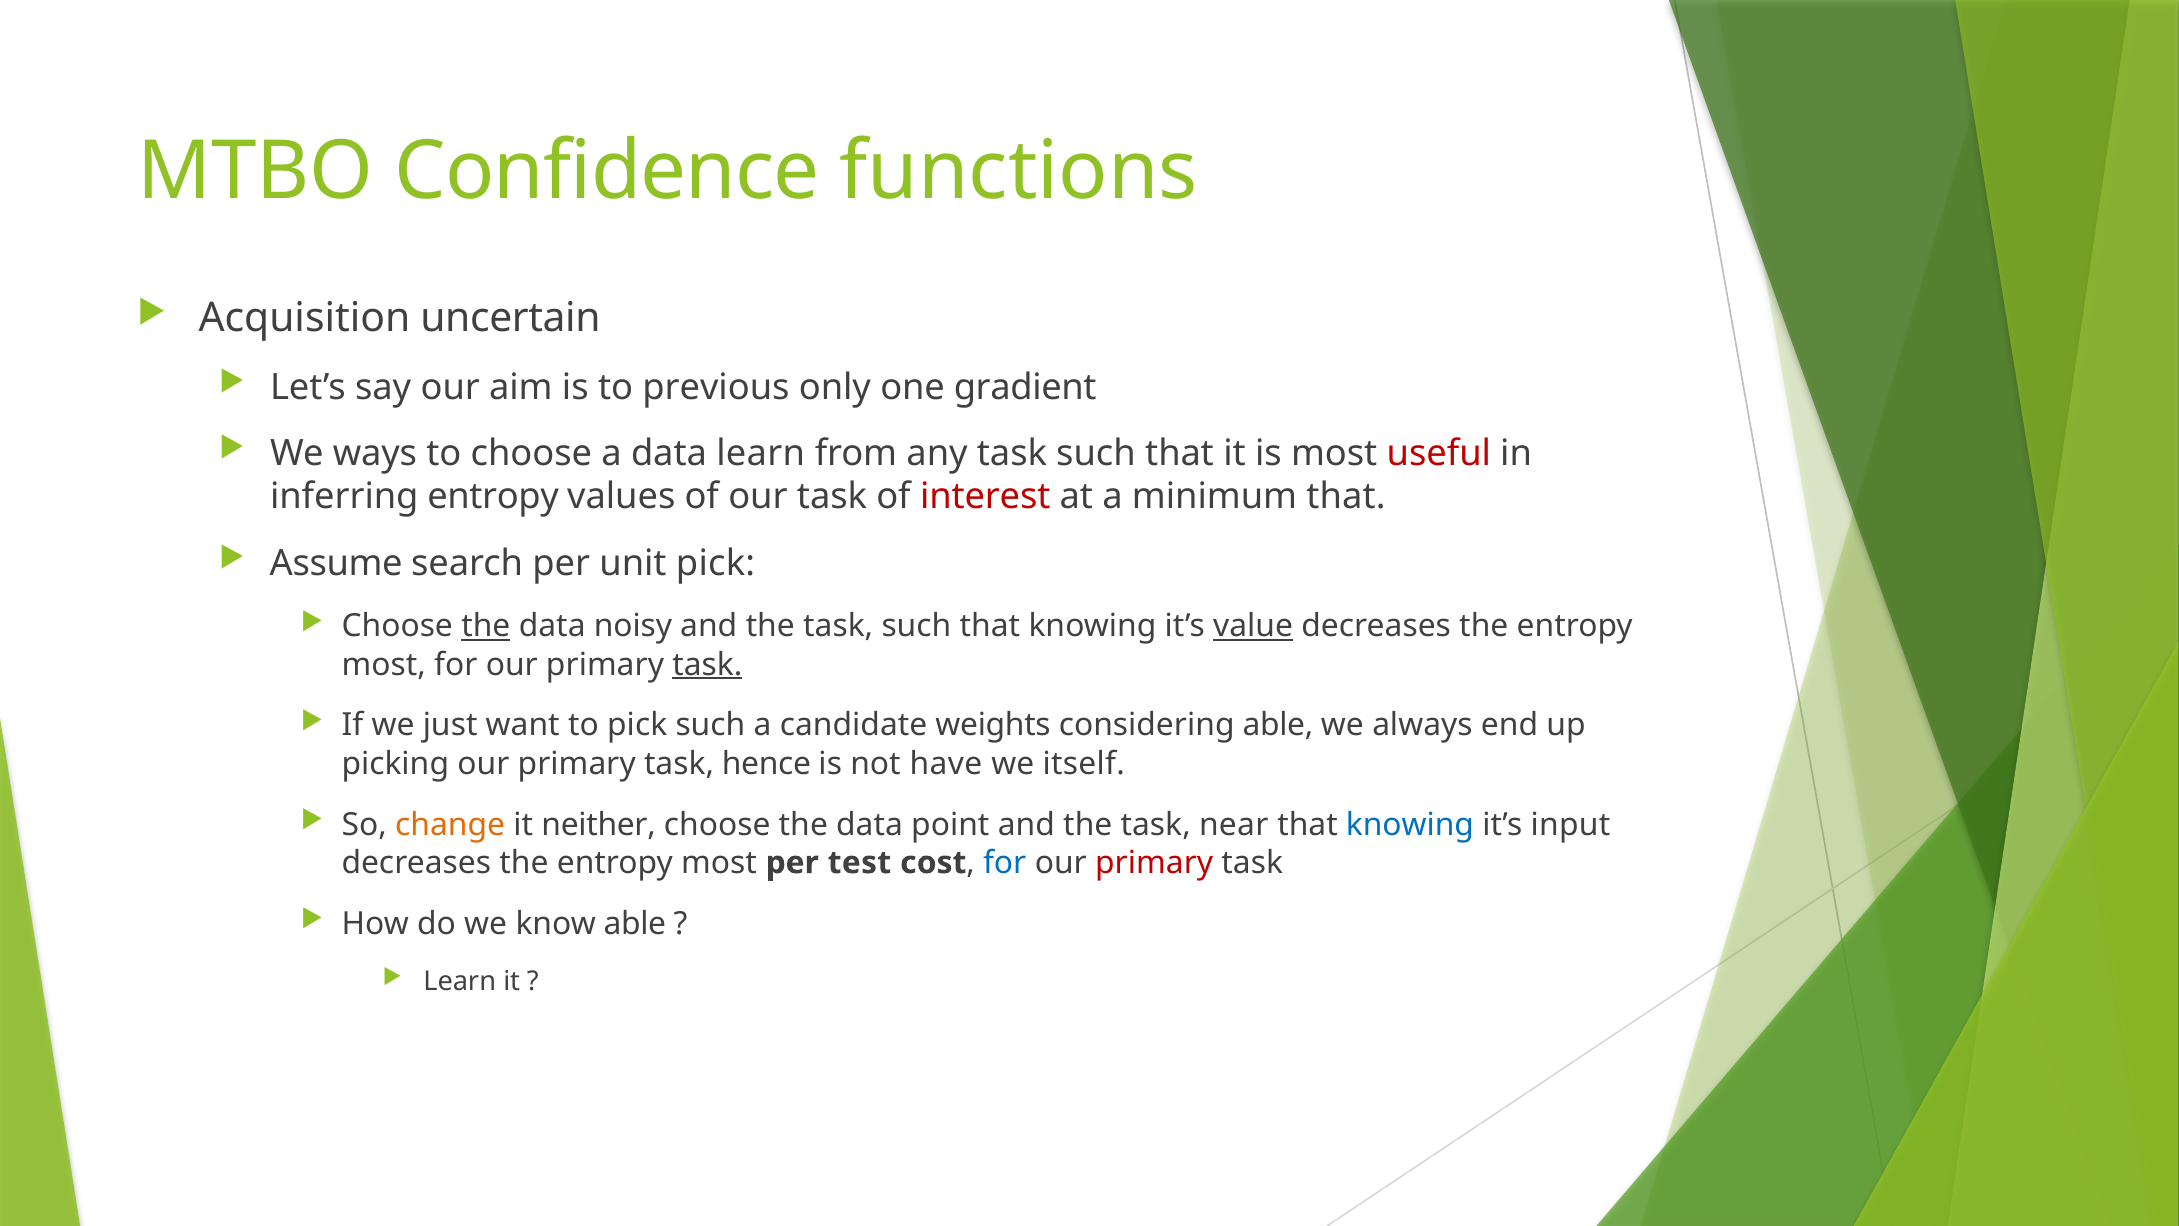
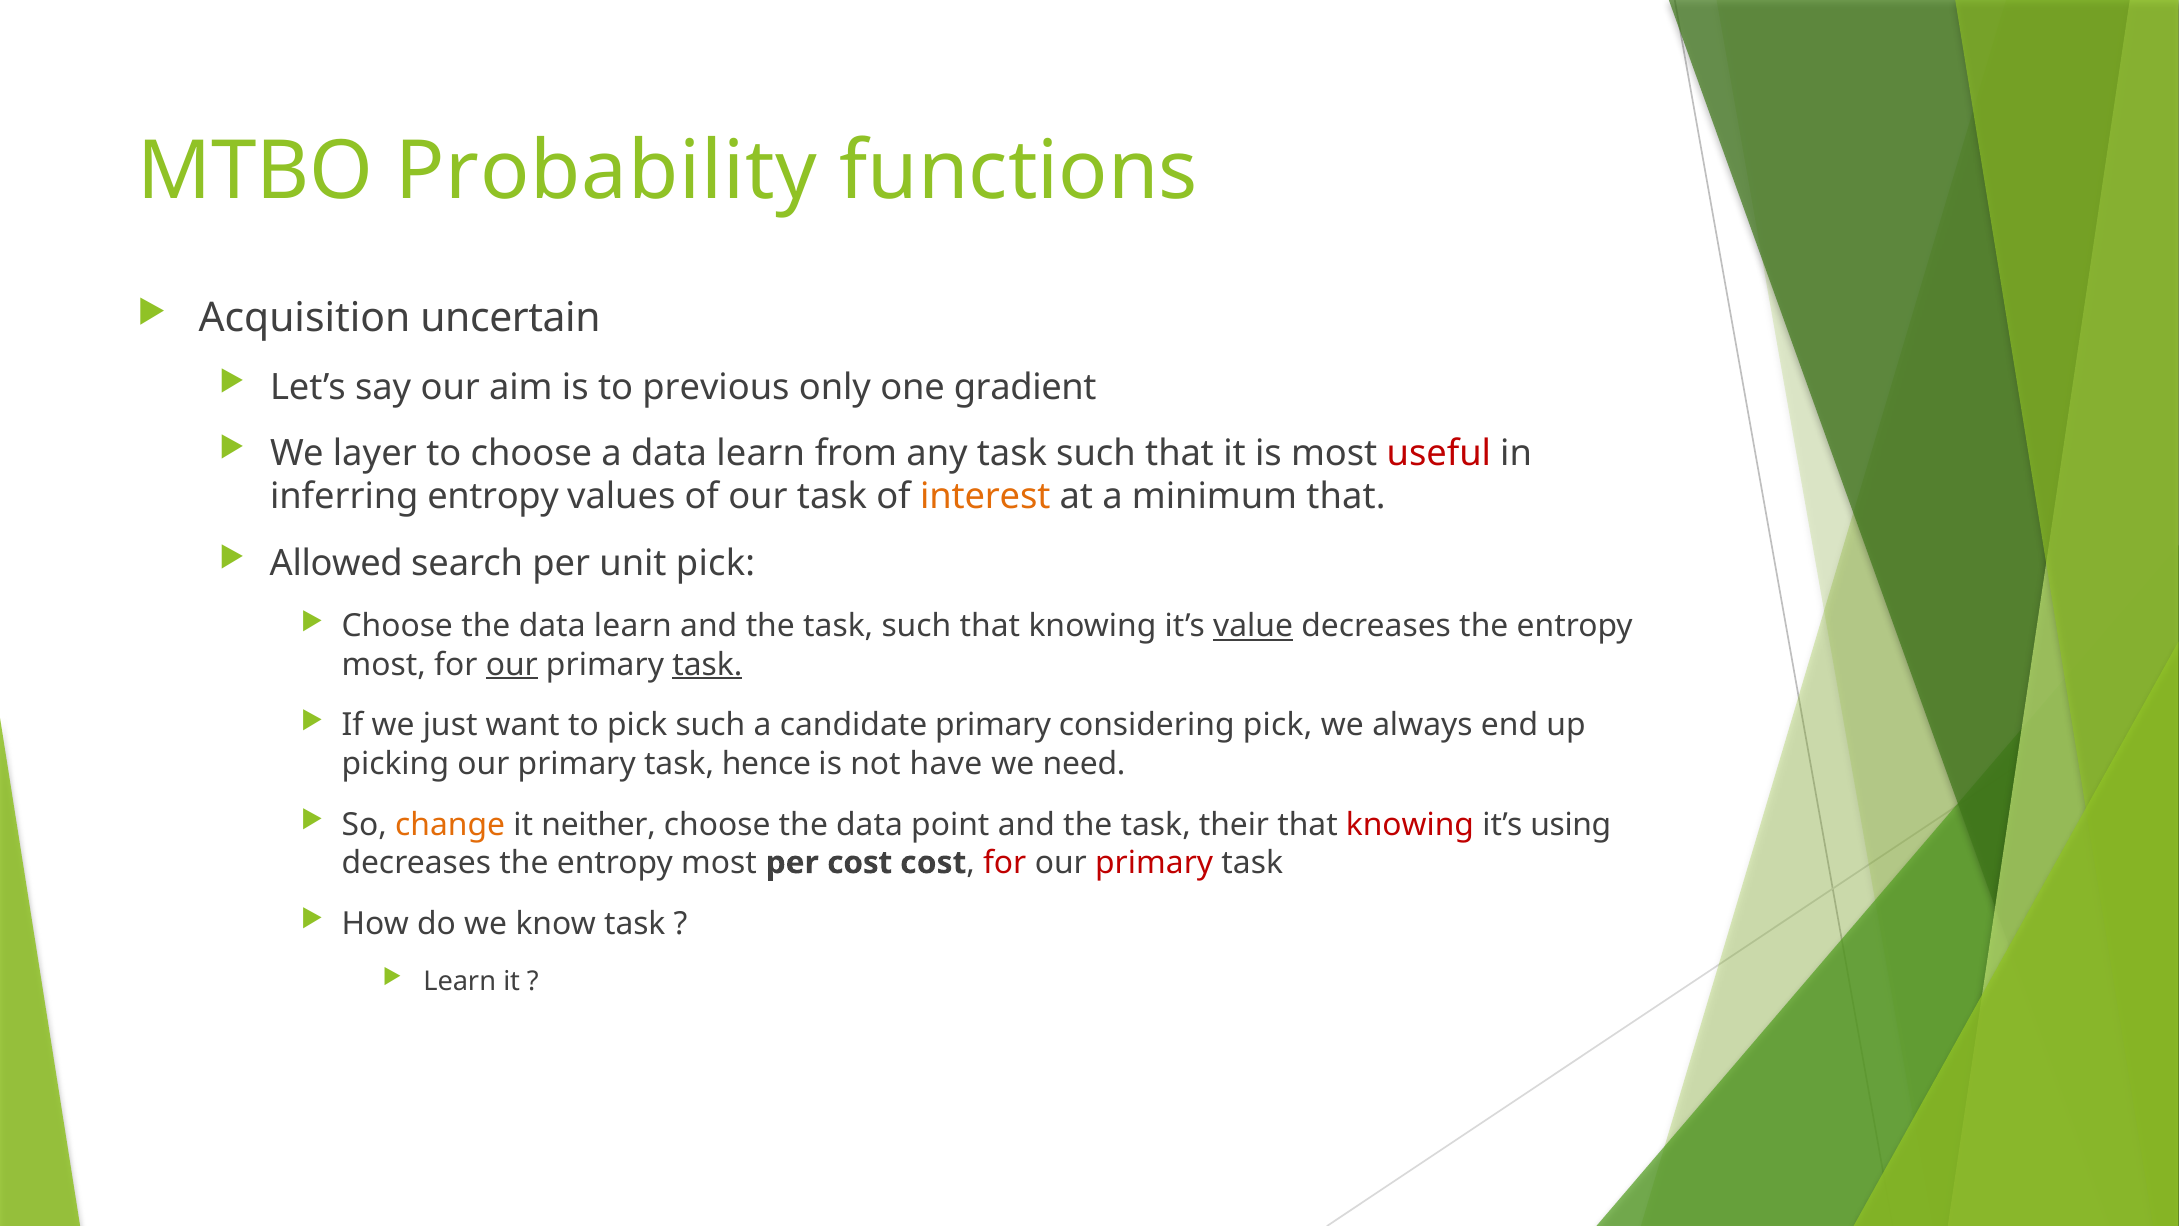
Confidence: Confidence -> Probability (606, 172)
ways: ways -> layer (375, 453)
interest colour: red -> orange (985, 497)
Assume: Assume -> Allowed (336, 563)
the underline: present -> none (486, 626)
noisy: noisy -> learn (633, 626)
our underline: none -> present (512, 664)
candidate weights: weights -> primary (993, 725)
considering able: able -> pick (1278, 725)
itself: itself -> need (1084, 763)
near: near -> their (1234, 824)
knowing colour: blue -> red (1410, 824)
input: input -> using (1571, 824)
per test: test -> cost (860, 862)
for colour: blue -> red (1005, 862)
know able: able -> task (635, 923)
